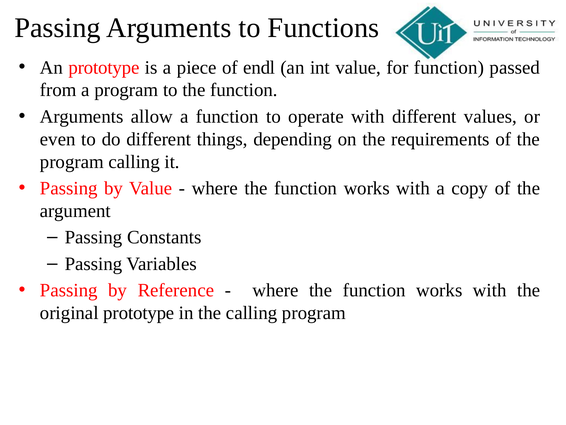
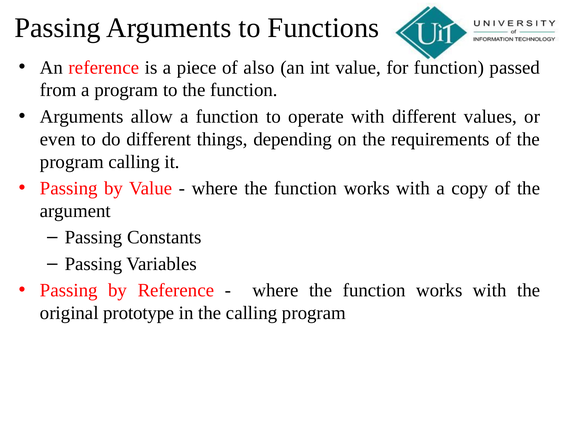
An prototype: prototype -> reference (104, 67)
endl: endl -> also (259, 67)
